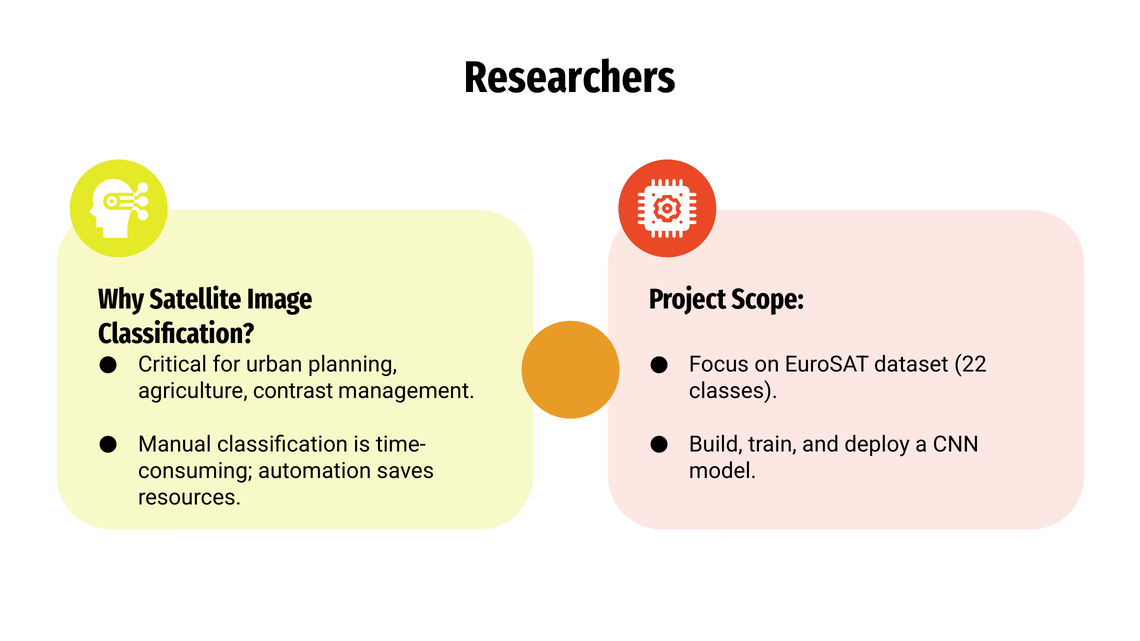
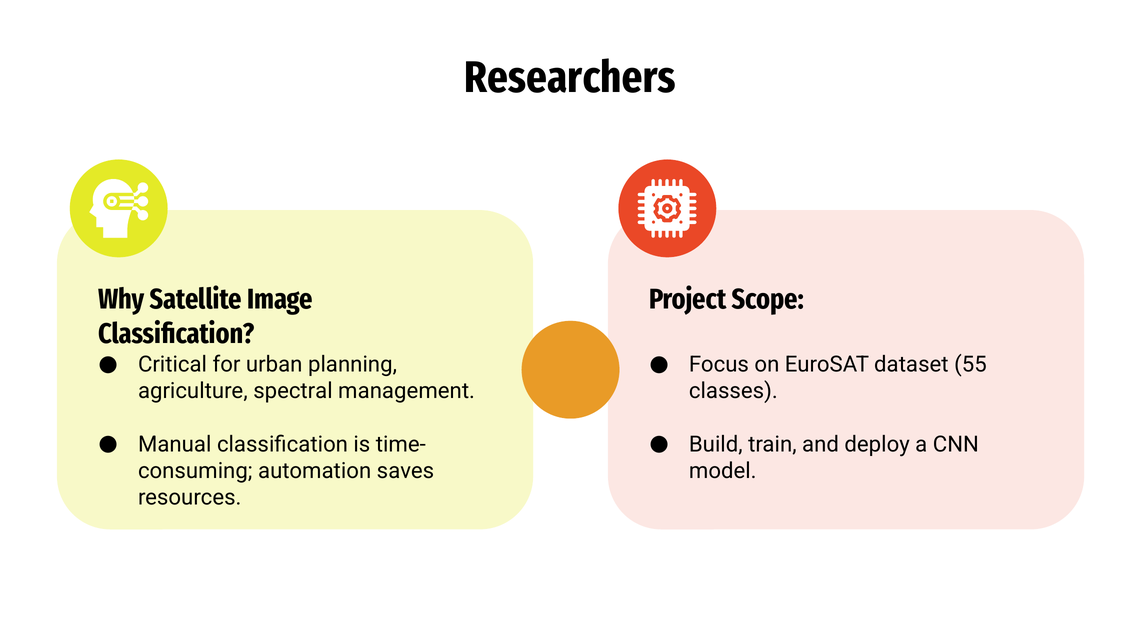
22: 22 -> 55 (970, 365)
contrast: contrast -> spectral (293, 391)
